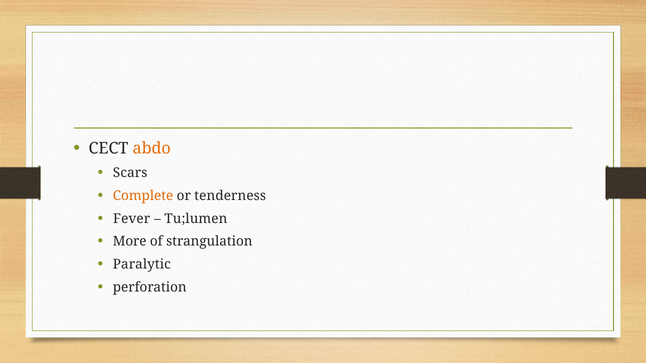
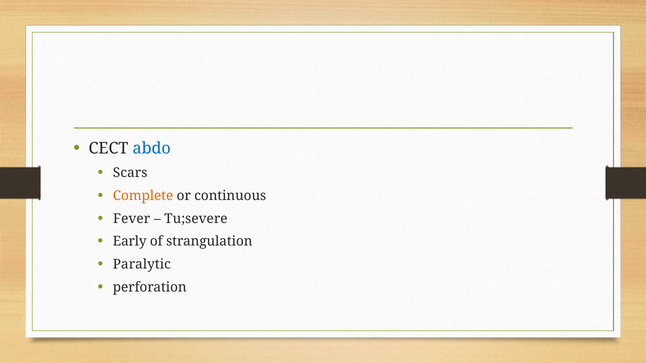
abdo colour: orange -> blue (152, 149)
tenderness: tenderness -> continuous (230, 196)
Tu;lumen: Tu;lumen -> Tu;severe (196, 219)
More: More -> Early (130, 242)
